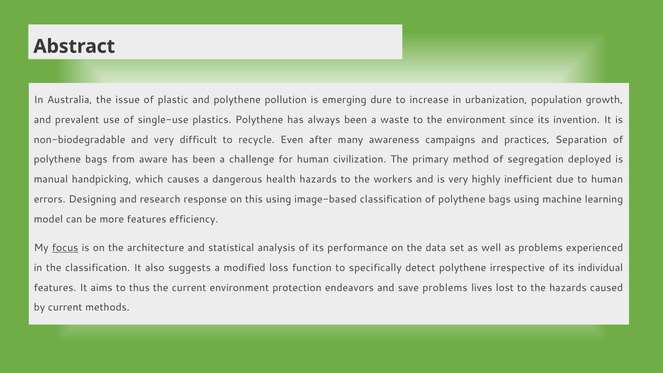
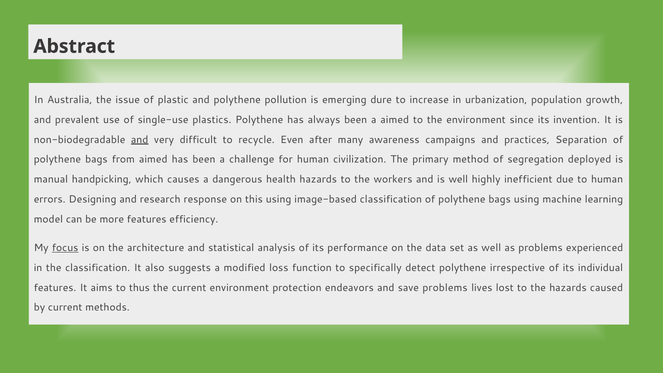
a waste: waste -> aimed (395, 120)
and underline: none -> present (140, 140)
from aware: aware -> aimed (153, 159)
is very: very -> well (458, 179)
